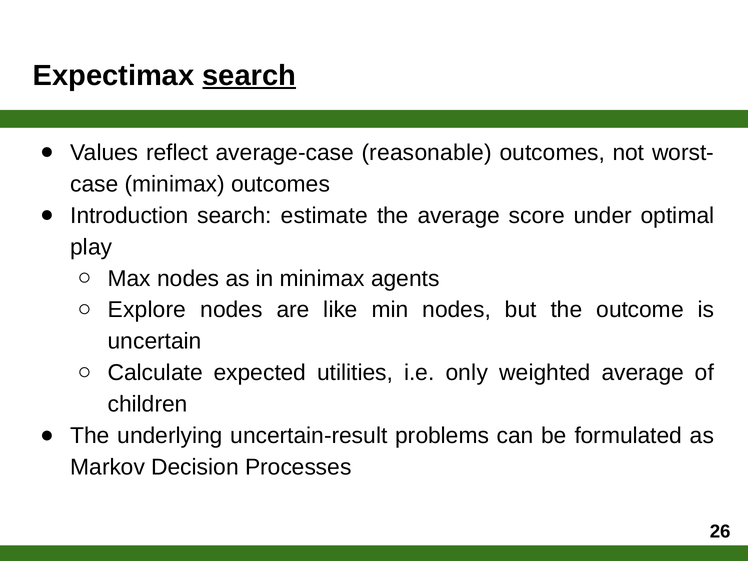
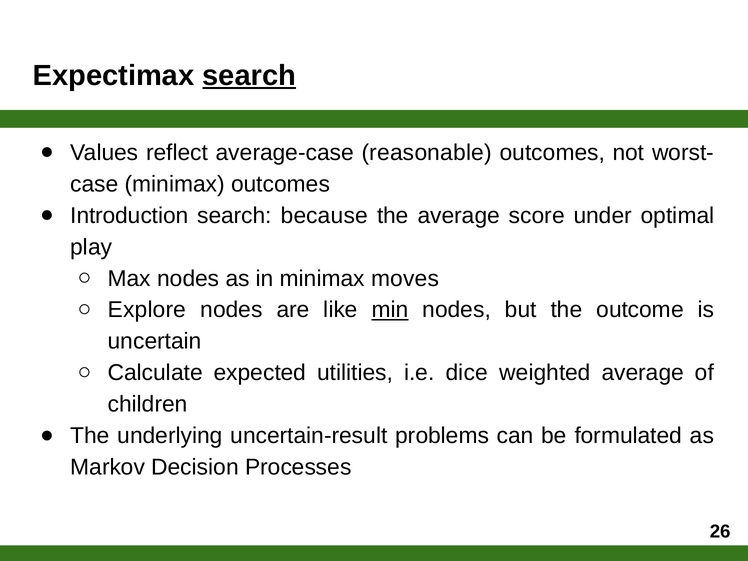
estimate: estimate -> because (324, 216)
agents: agents -> moves (405, 278)
min underline: none -> present (390, 310)
only: only -> dice (467, 373)
